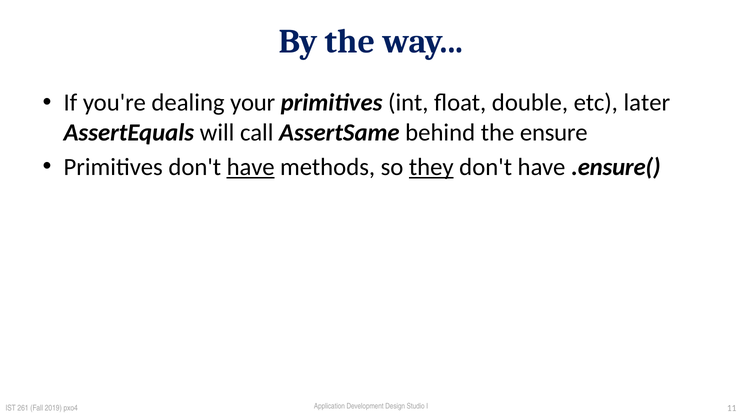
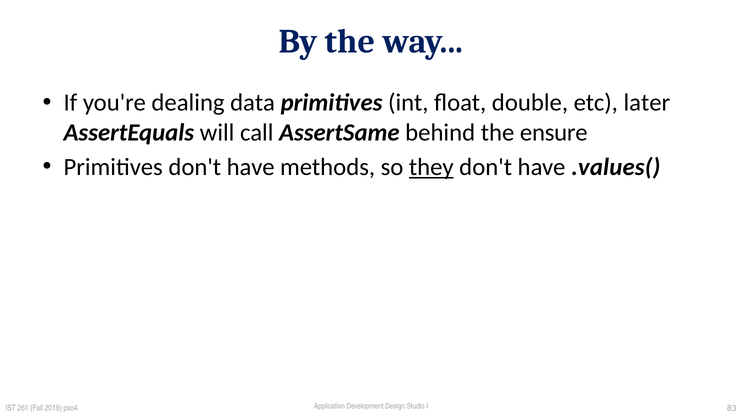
your: your -> data (253, 103)
have underline: present -> none (251, 167)
.ensure(: .ensure( -> .values( (616, 167)
11: 11 -> 83 (732, 409)
